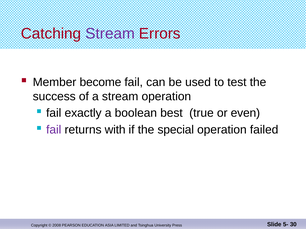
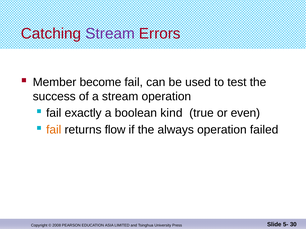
best: best -> kind (171, 113)
fail colour: purple -> orange (54, 130)
with: with -> flow (115, 130)
special: special -> always (176, 130)
